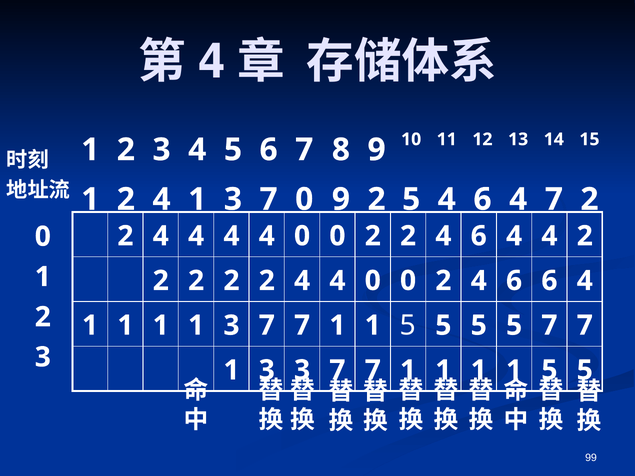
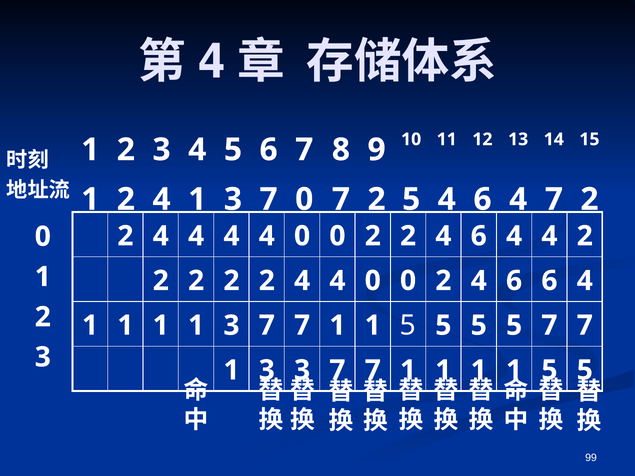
0 9: 9 -> 7 (341, 199)
